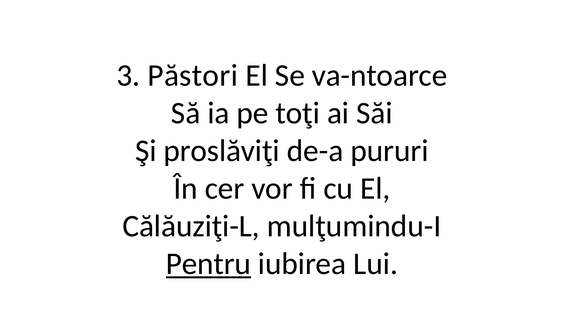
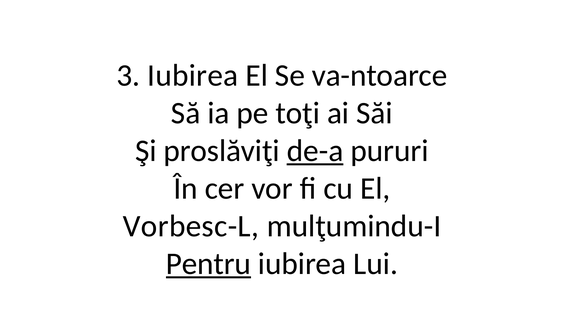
3 Păstori: Păstori -> Iubirea (193, 75)
de-a underline: none -> present (315, 150)
Călăuziţi-L: Călăuziţi-L -> Vorbesc-L (191, 226)
